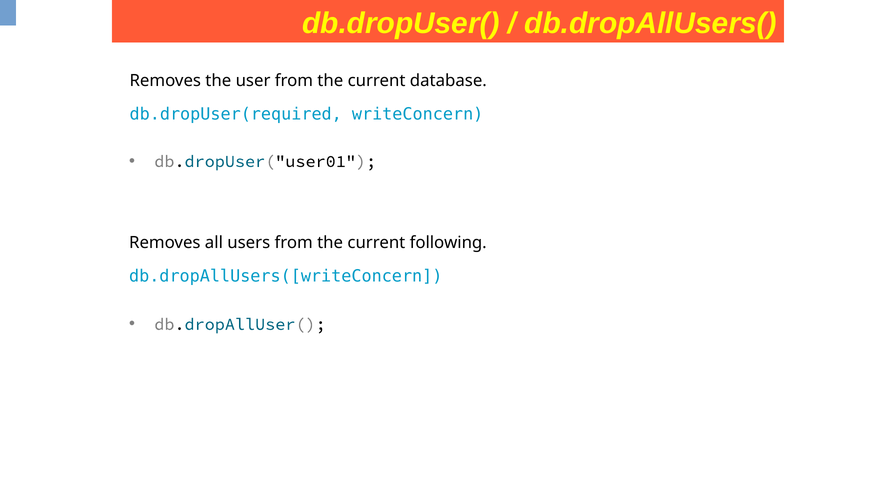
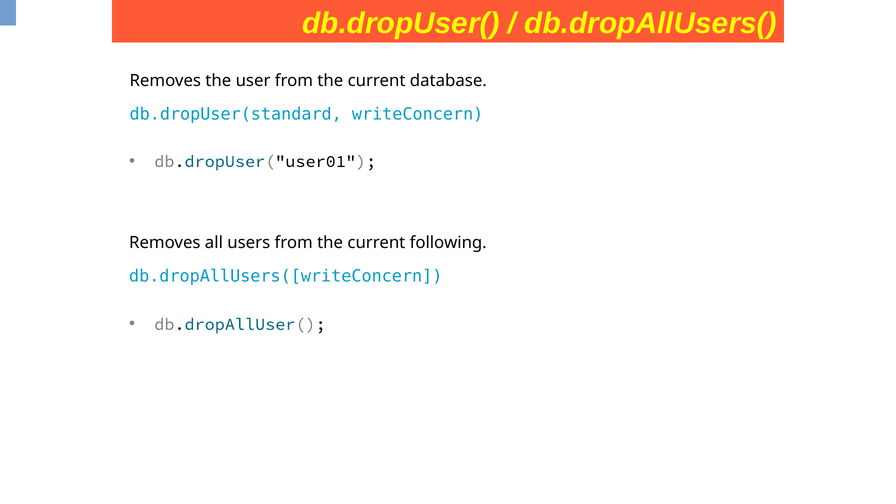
db.dropUser(required: db.dropUser(required -> db.dropUser(standard (236, 114)
